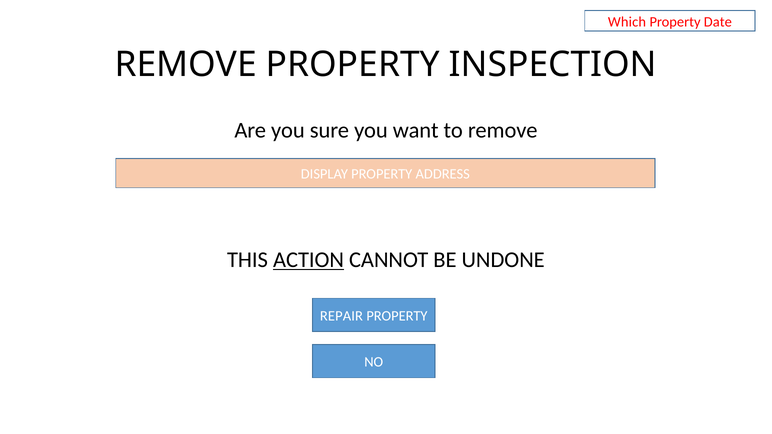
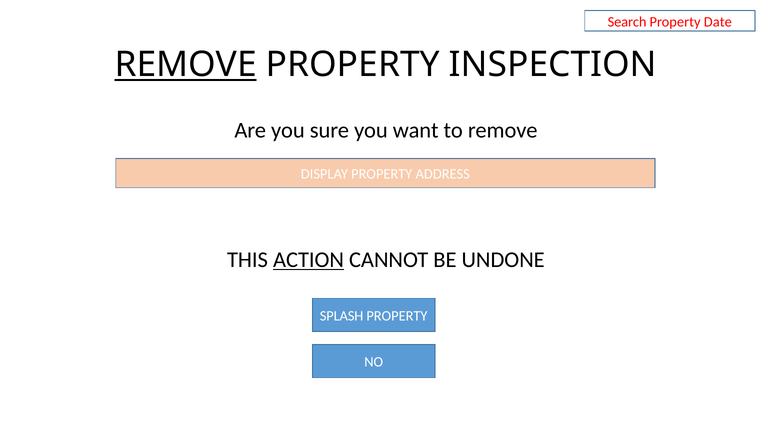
Which: Which -> Search (627, 22)
REMOVE underline: none -> present (186, 65)
REPAIR: REPAIR -> SPLASH (342, 316)
